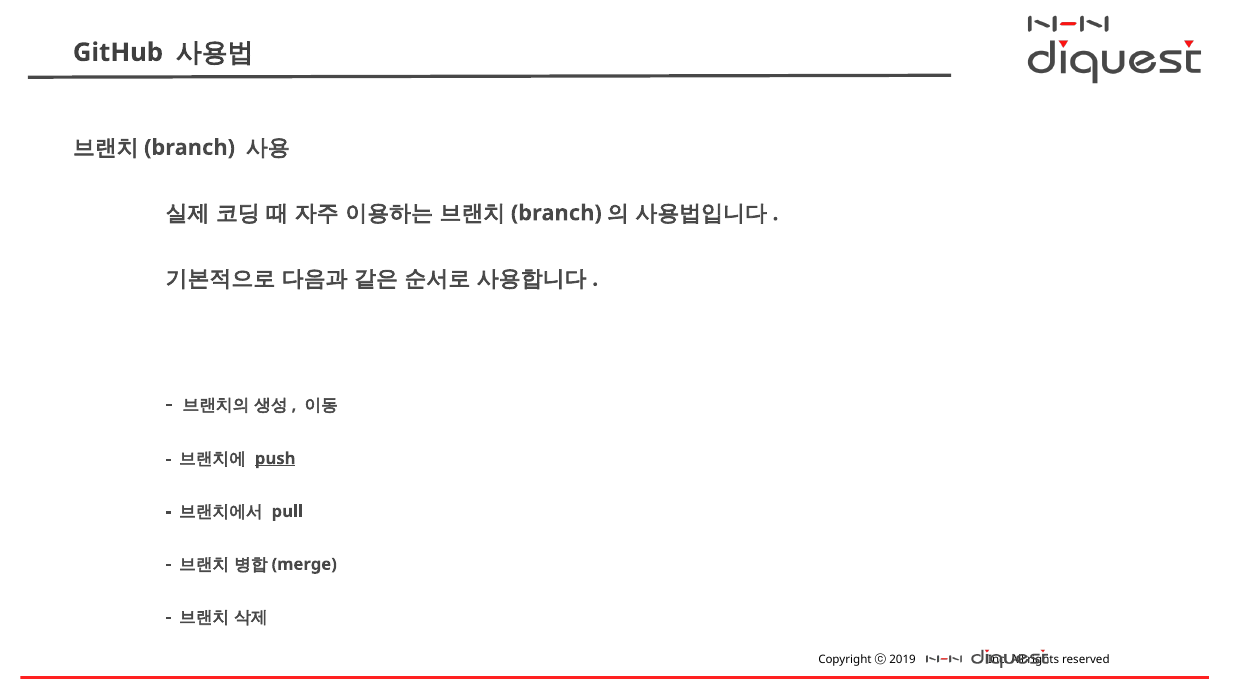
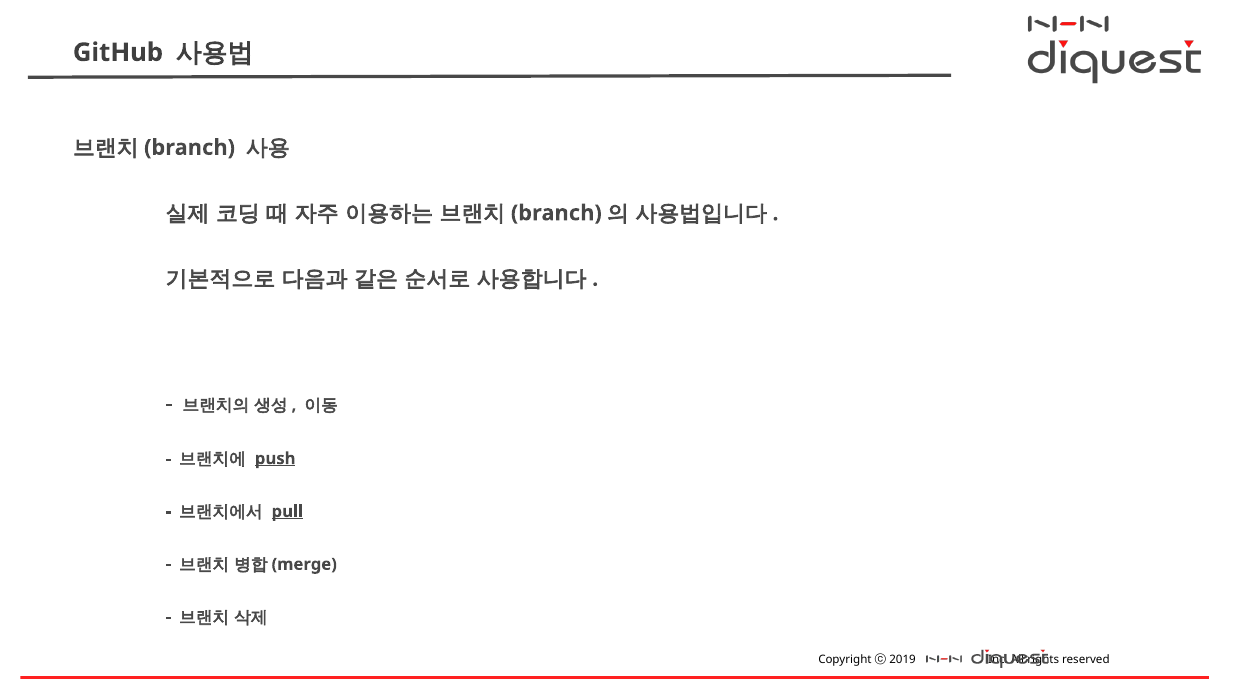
pull underline: none -> present (287, 512)
